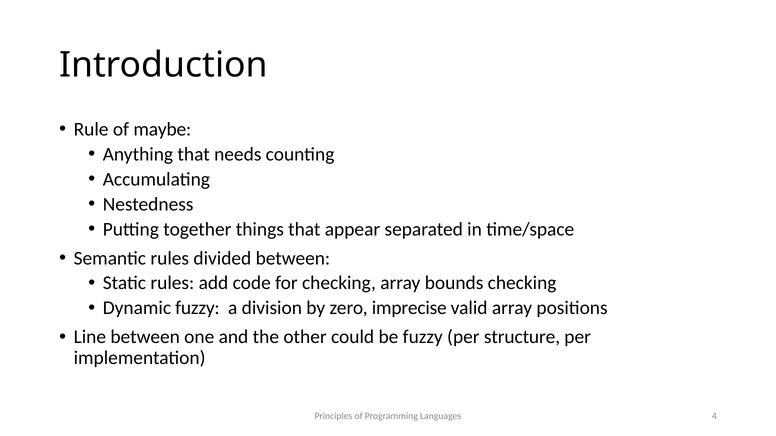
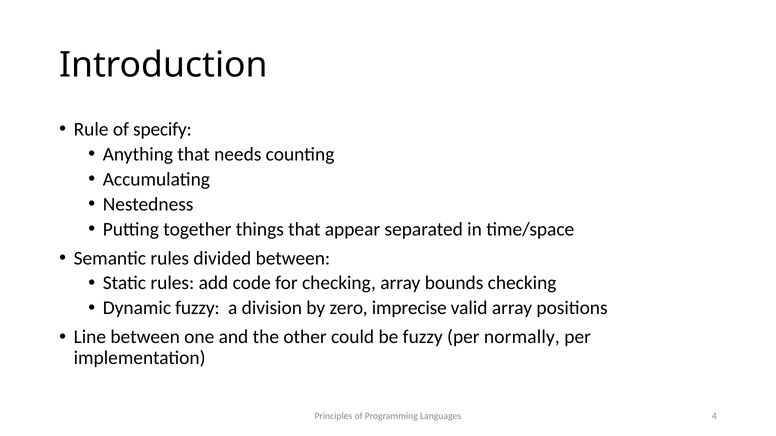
maybe: maybe -> specify (162, 129)
structure: structure -> normally (522, 337)
